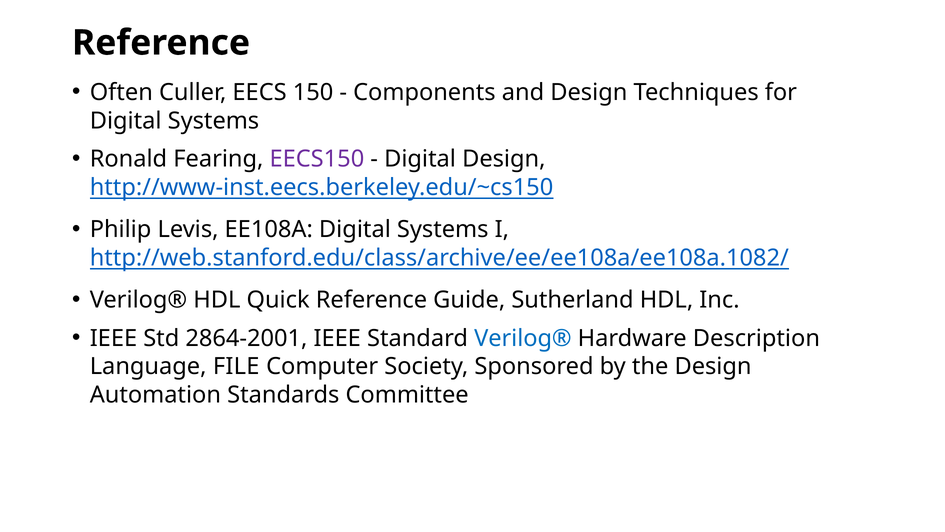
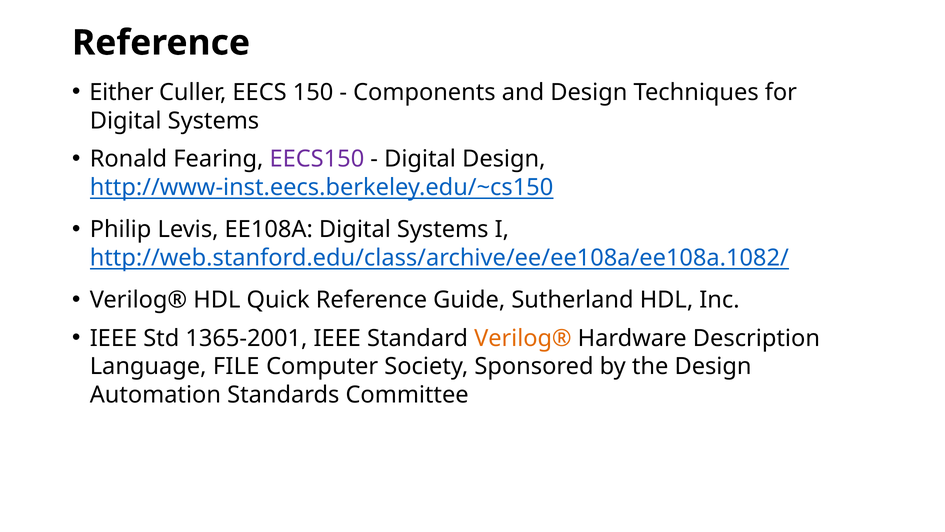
Often: Often -> Either (121, 92)
2864-2001: 2864-2001 -> 1365-2001 (246, 338)
Verilog® colour: blue -> orange (523, 338)
